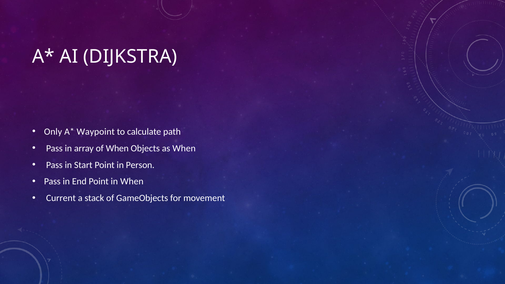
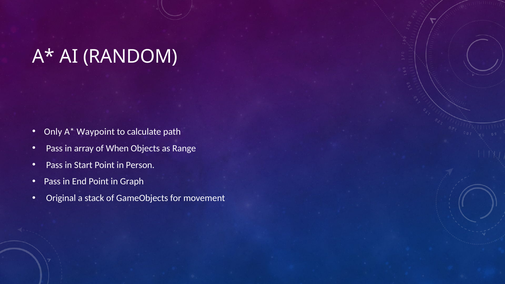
DIJKSTRA: DIJKSTRA -> RANDOM (130, 57)
as When: When -> Range (184, 148)
in When: When -> Graph (132, 182)
Current: Current -> Original (61, 198)
